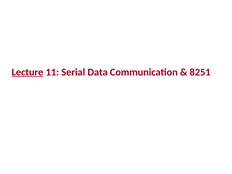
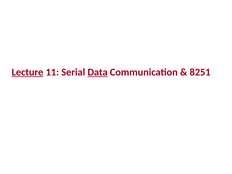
Data underline: none -> present (98, 72)
